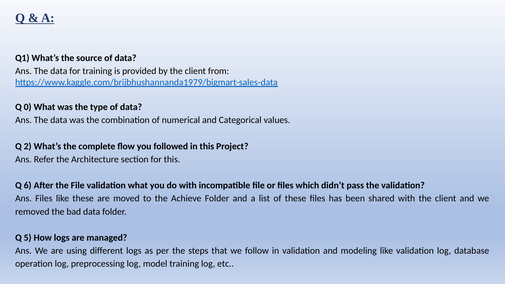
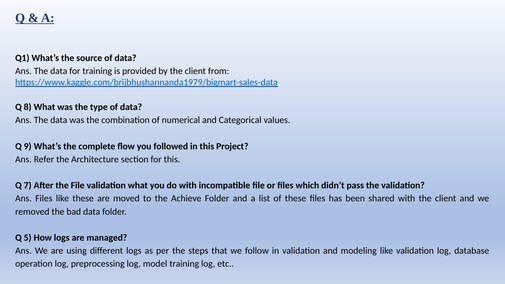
0: 0 -> 8 (28, 107)
2: 2 -> 9 (28, 146)
6: 6 -> 7 (28, 185)
